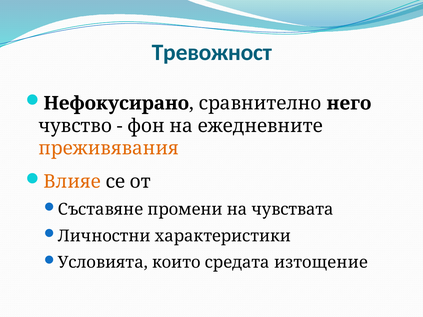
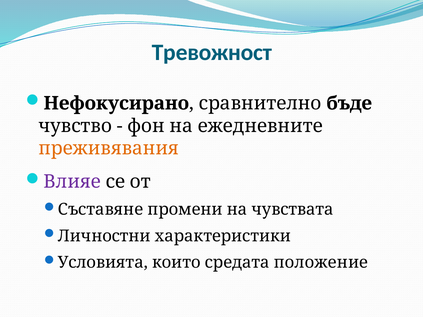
него: него -> бъде (349, 103)
Влияе colour: orange -> purple (72, 182)
изтощение: изтощение -> положение (321, 263)
